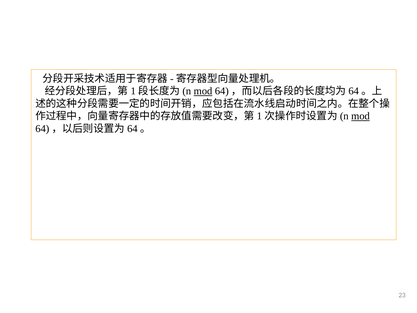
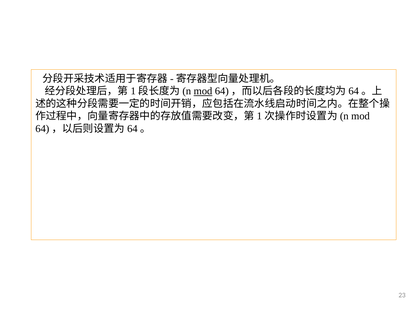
mod underline: present -> none (361, 116)
